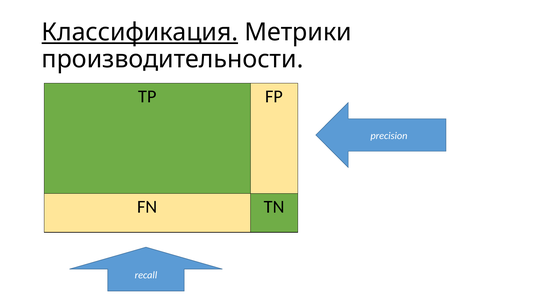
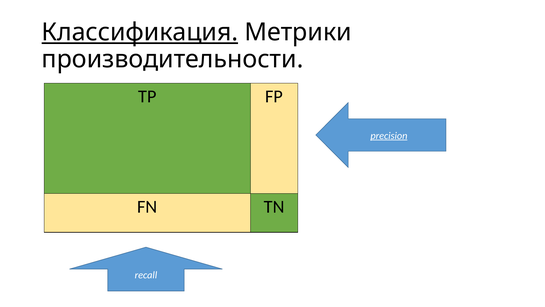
precision underline: none -> present (389, 136)
